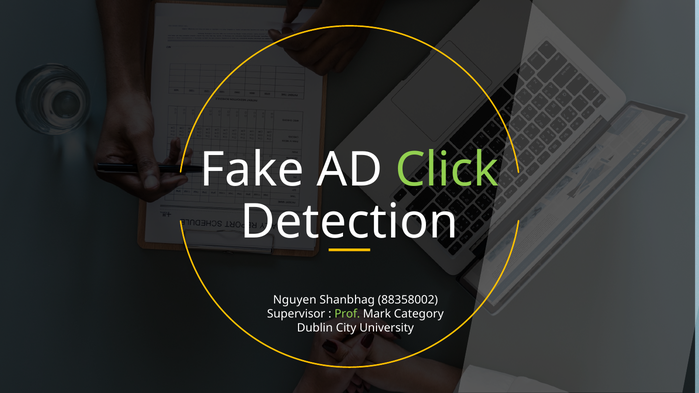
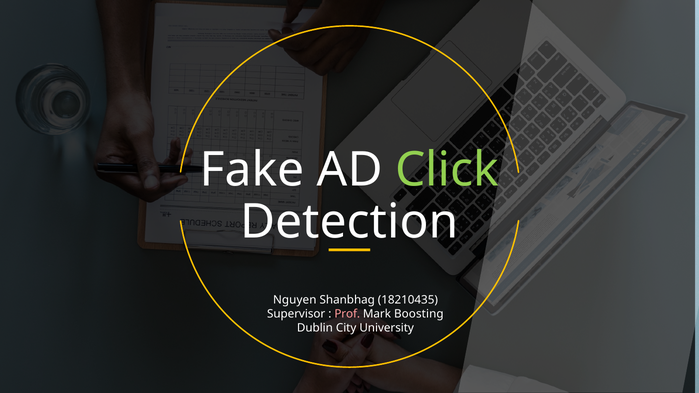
88358002: 88358002 -> 18210435 (408, 300)
Prof colour: light green -> pink (347, 314)
Category: Category -> Boosting (419, 314)
